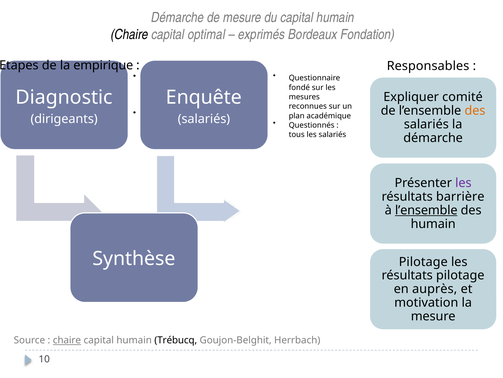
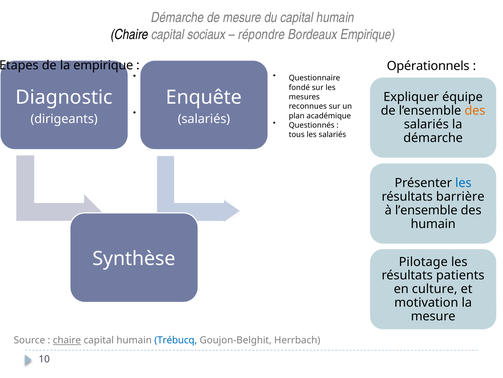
optimal: optimal -> sociaux (207, 34)
exprimés: exprimés -> répondre (262, 34)
Bordeaux Fondation: Fondation -> Empirique (368, 34)
Responsables: Responsables -> Opérationnels (428, 66)
comité: comité -> équipe (462, 97)
les colour: purple -> blue (463, 183)
l’ensemble underline: present -> none (426, 210)
résultats pilotage: pilotage -> patients (460, 275)
auprès: auprès -> culture (435, 289)
Trébucq colour: black -> blue (176, 340)
